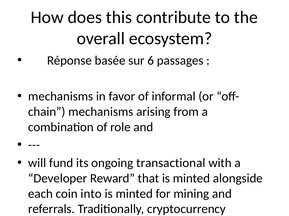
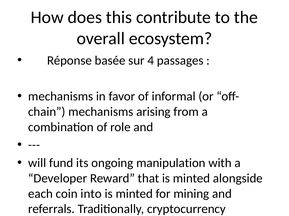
6: 6 -> 4 (151, 61)
transactional: transactional -> manipulation (171, 163)
